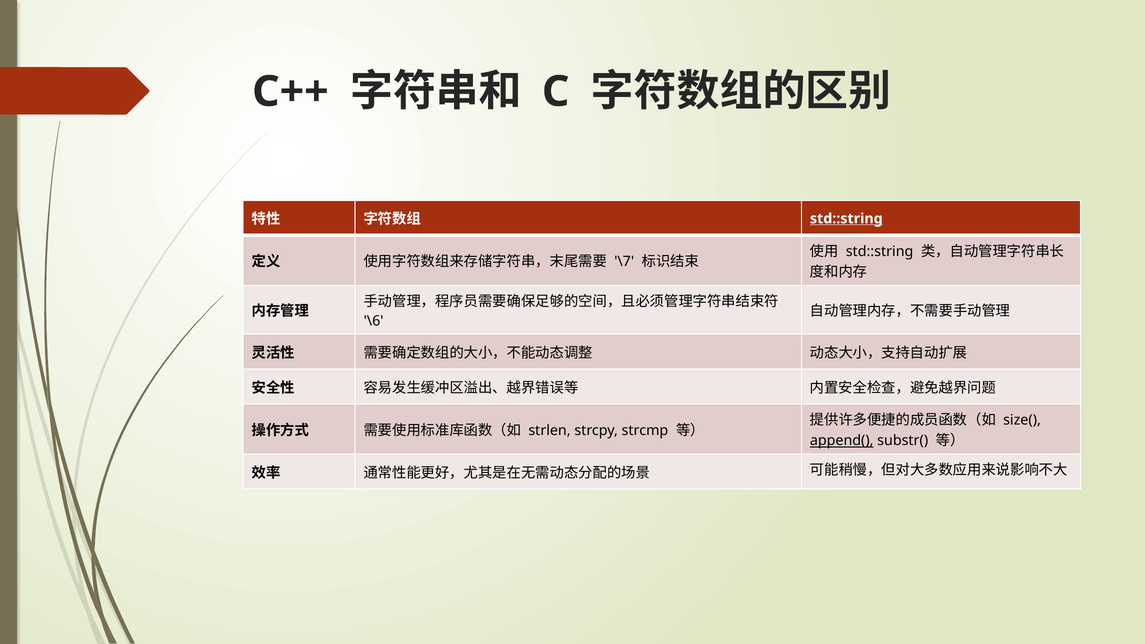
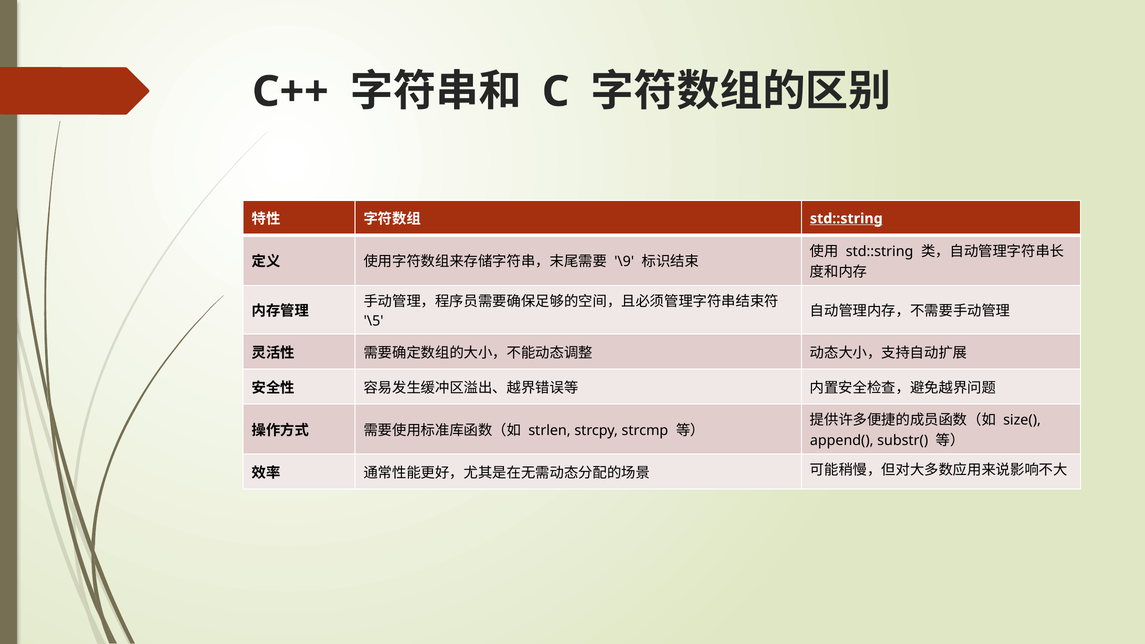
\7: \7 -> \9 (624, 262)
\6: \6 -> \5 (374, 321)
append( underline: present -> none (842, 441)
